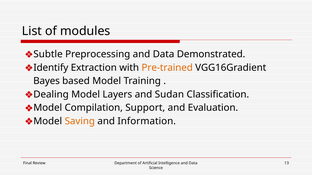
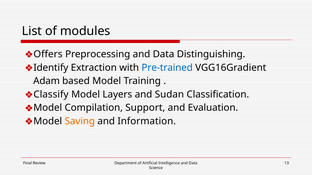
Subtle: Subtle -> Offers (48, 54)
Demonstrated: Demonstrated -> Distinguishing (211, 54)
Pre-trained colour: orange -> blue (167, 68)
Bayes: Bayes -> Adam (47, 81)
Dealing: Dealing -> Classify (51, 95)
